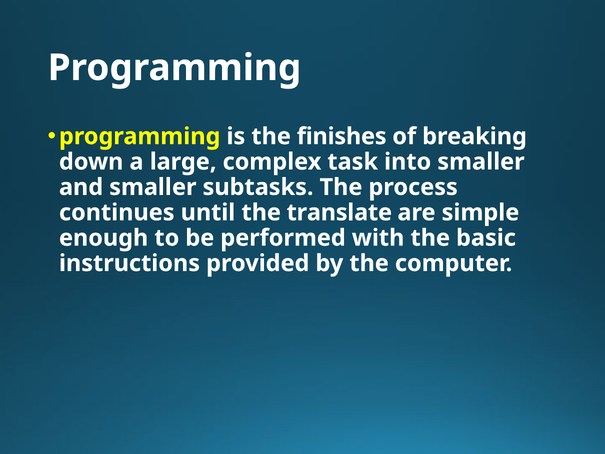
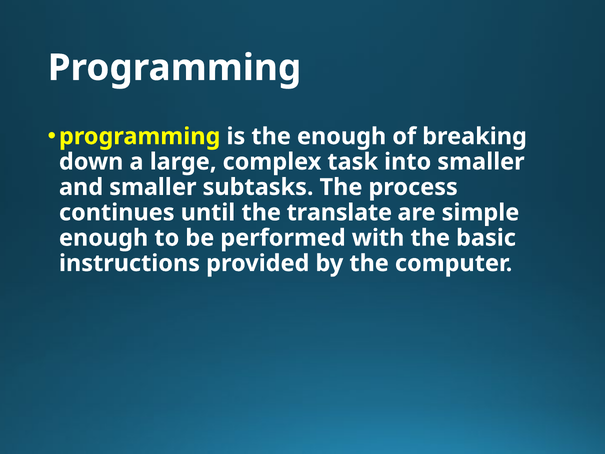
the finishes: finishes -> enough (342, 136)
